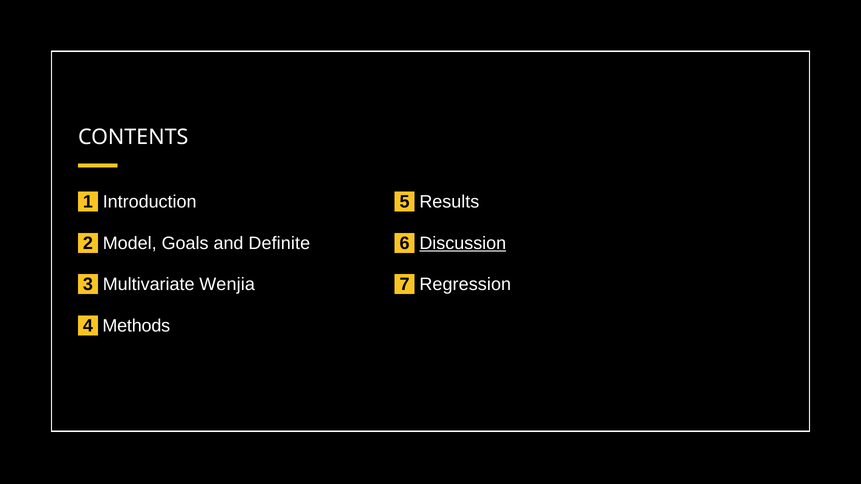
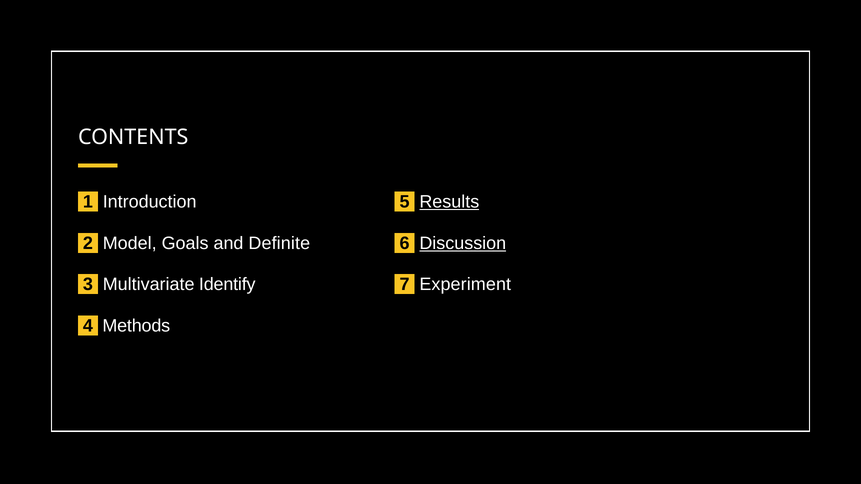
Results underline: none -> present (449, 202)
Wenjia: Wenjia -> Identify (227, 285)
Regression: Regression -> Experiment (465, 285)
